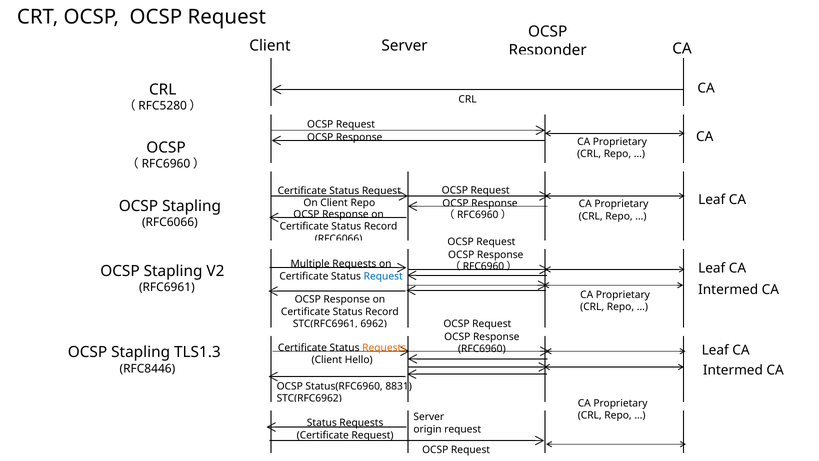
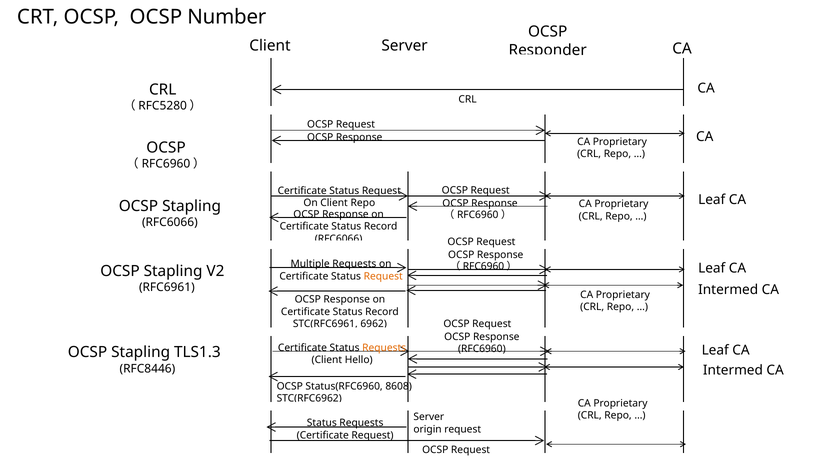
OCSP OCSP Request: Request -> Number (227, 17)
Request colour: blue -> orange (383, 276)
8831: 8831 -> 8608 (399, 386)
